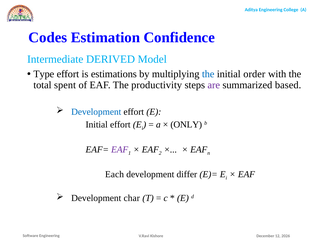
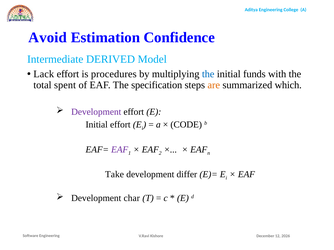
Codes: Codes -> Avoid (48, 37)
Type: Type -> Lack (44, 74)
estimations: estimations -> procedures (114, 74)
order: order -> funds (254, 74)
productivity: productivity -> specification (157, 85)
are colour: purple -> orange (214, 85)
based: based -> which (288, 85)
Development colour: blue -> purple (96, 112)
ONLY: ONLY -> CODE (186, 125)
Each: Each -> Take (115, 175)
